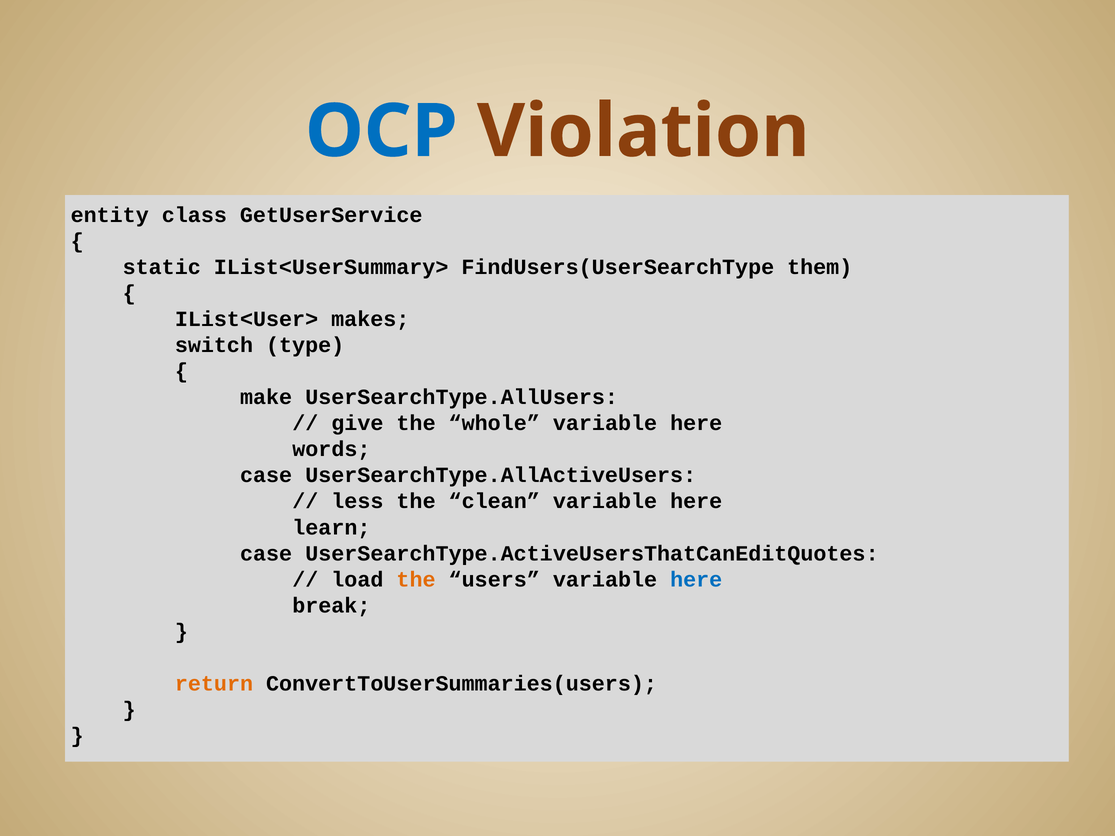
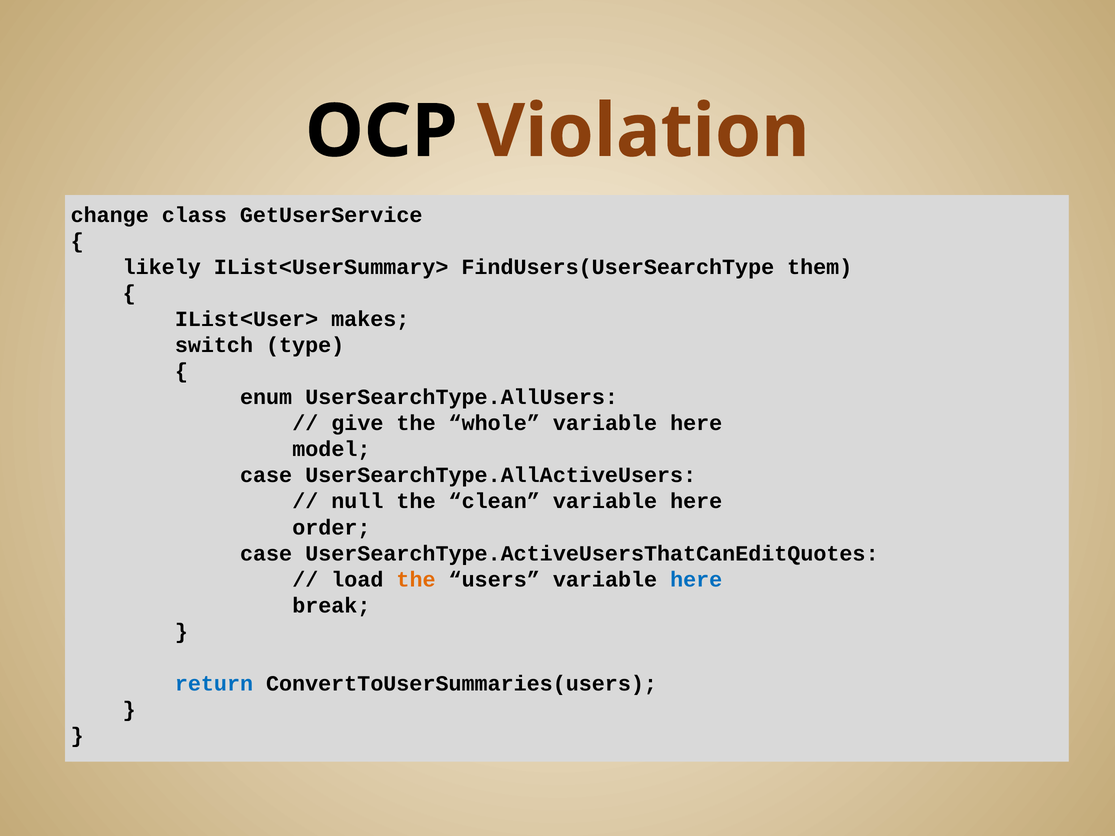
OCP colour: blue -> black (381, 132)
entity: entity -> change (110, 215)
static: static -> likely (162, 267)
make: make -> enum (266, 397)
words: words -> model (331, 449)
less: less -> null (357, 501)
learn: learn -> order (331, 528)
return colour: orange -> blue (214, 684)
